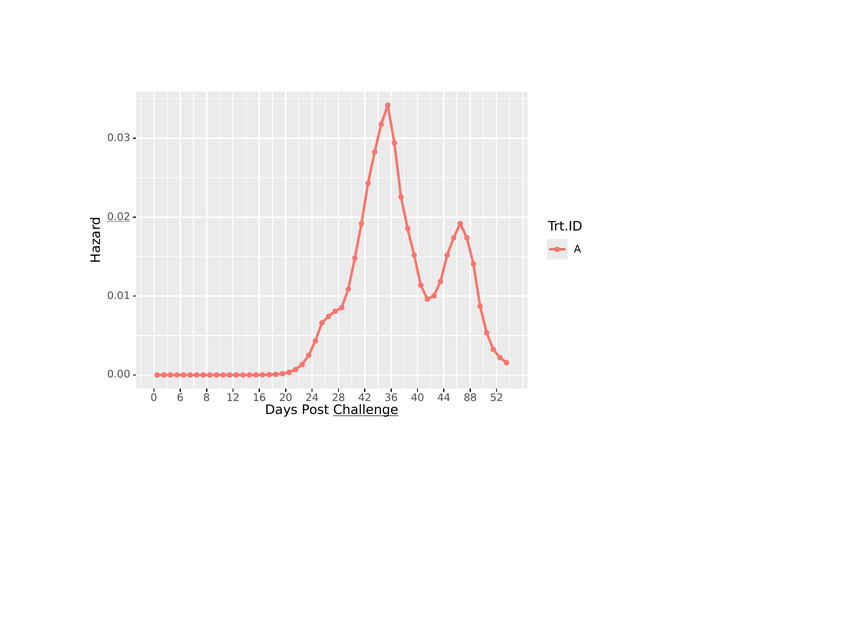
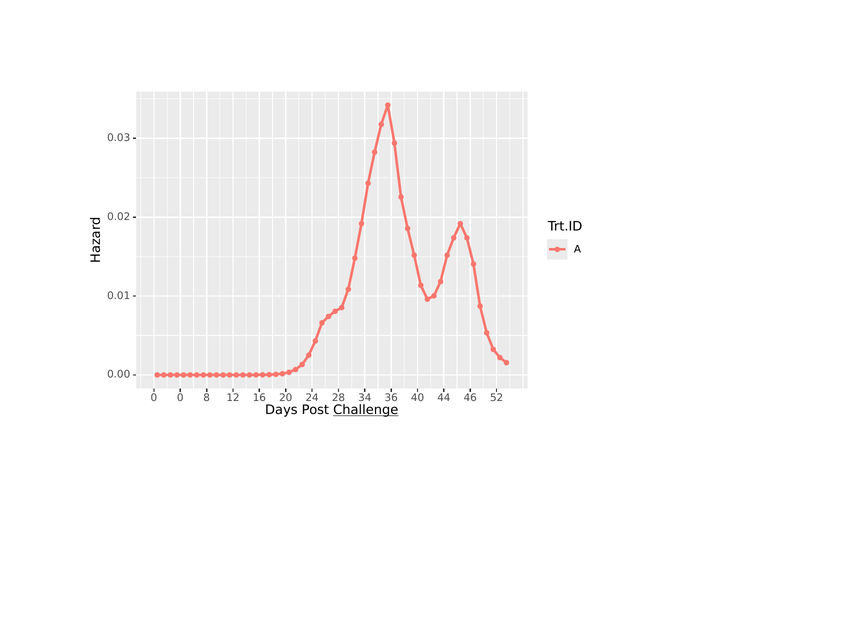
0.02 underline: present -> none (119, 217)
0 6: 6 -> 0 (180, 398)
42: 42 -> 34 (365, 398)
88: 88 -> 46 (470, 398)
